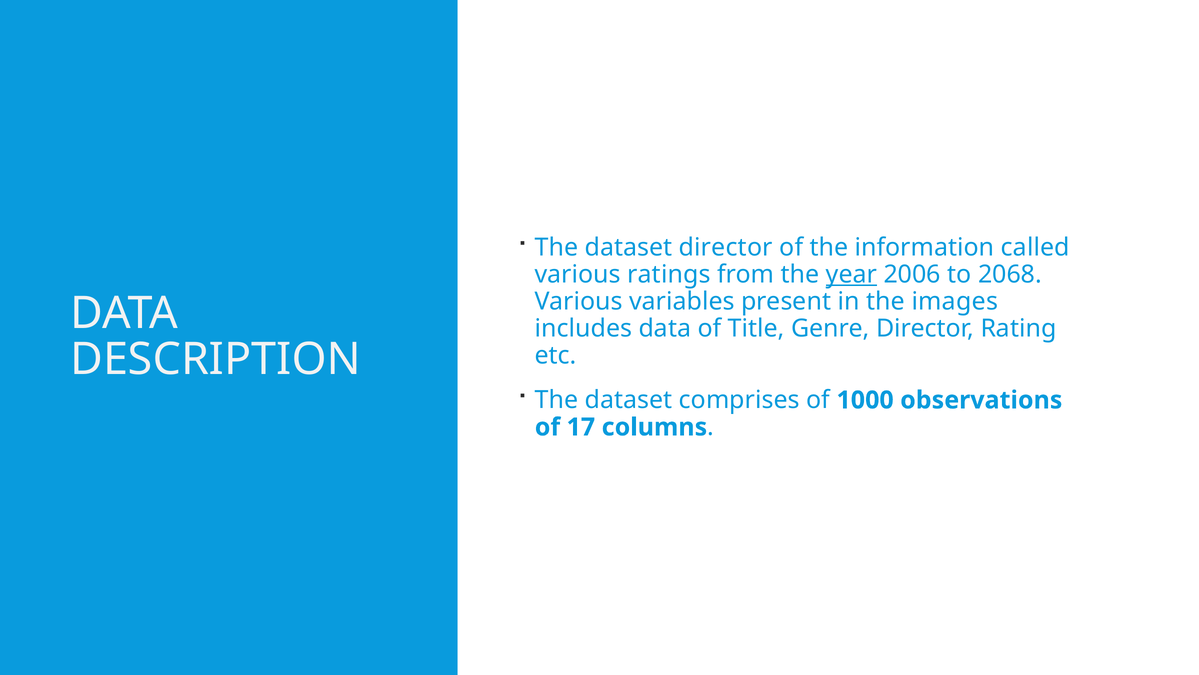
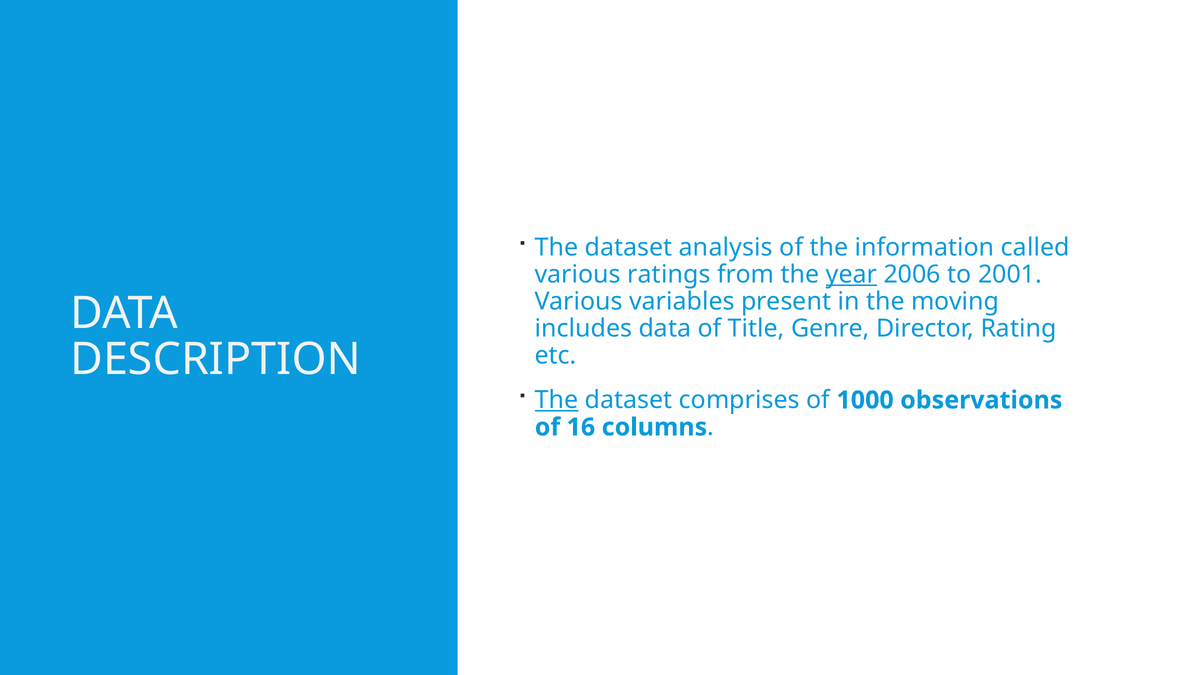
dataset director: director -> analysis (726, 247)
2068: 2068 -> 2001 (1010, 274)
images: images -> moving (955, 301)
The underline: none -> present (557, 400)
17: 17 -> 16 (581, 427)
